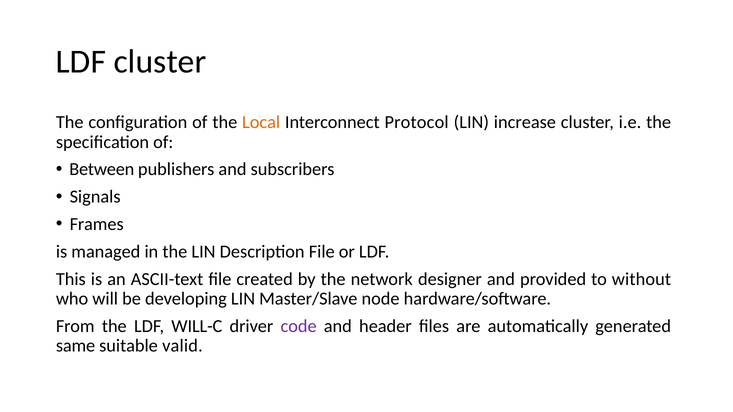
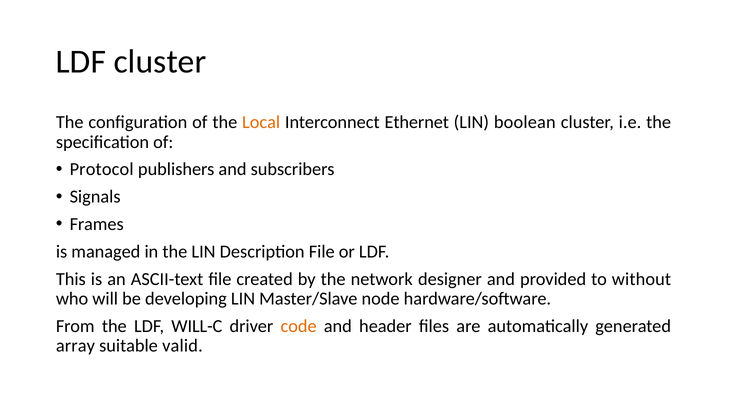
Protocol: Protocol -> Ethernet (417, 122)
increase: increase -> boolean (525, 122)
Between: Between -> Protocol (102, 170)
code colour: purple -> orange (299, 326)
same: same -> array (75, 346)
